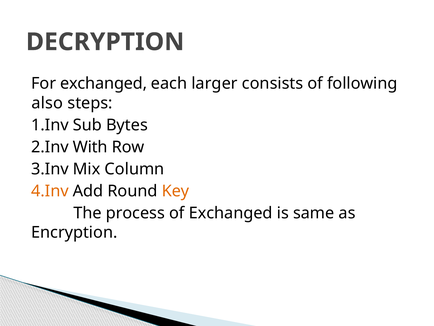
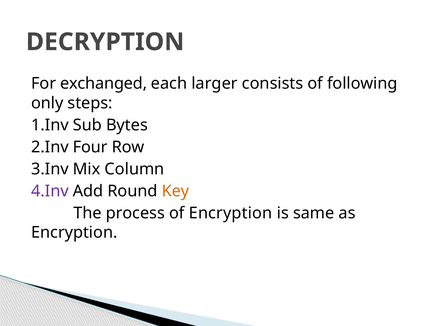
also: also -> only (47, 103)
With: With -> Four (90, 147)
4.Inv colour: orange -> purple (50, 191)
of Exchanged: Exchanged -> Encryption (231, 213)
